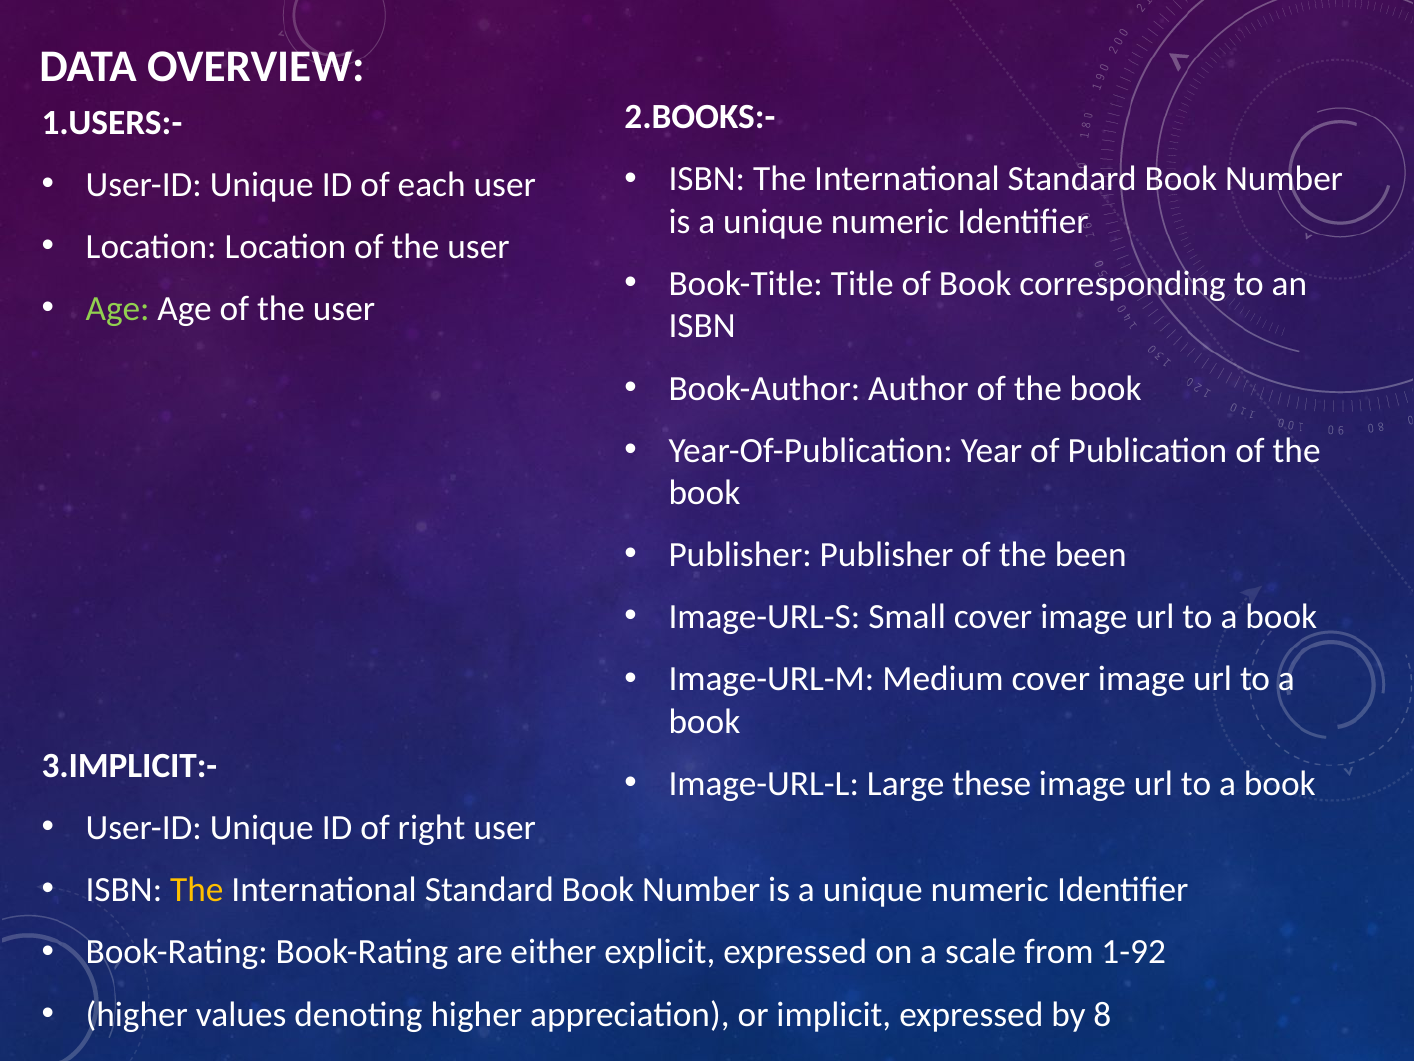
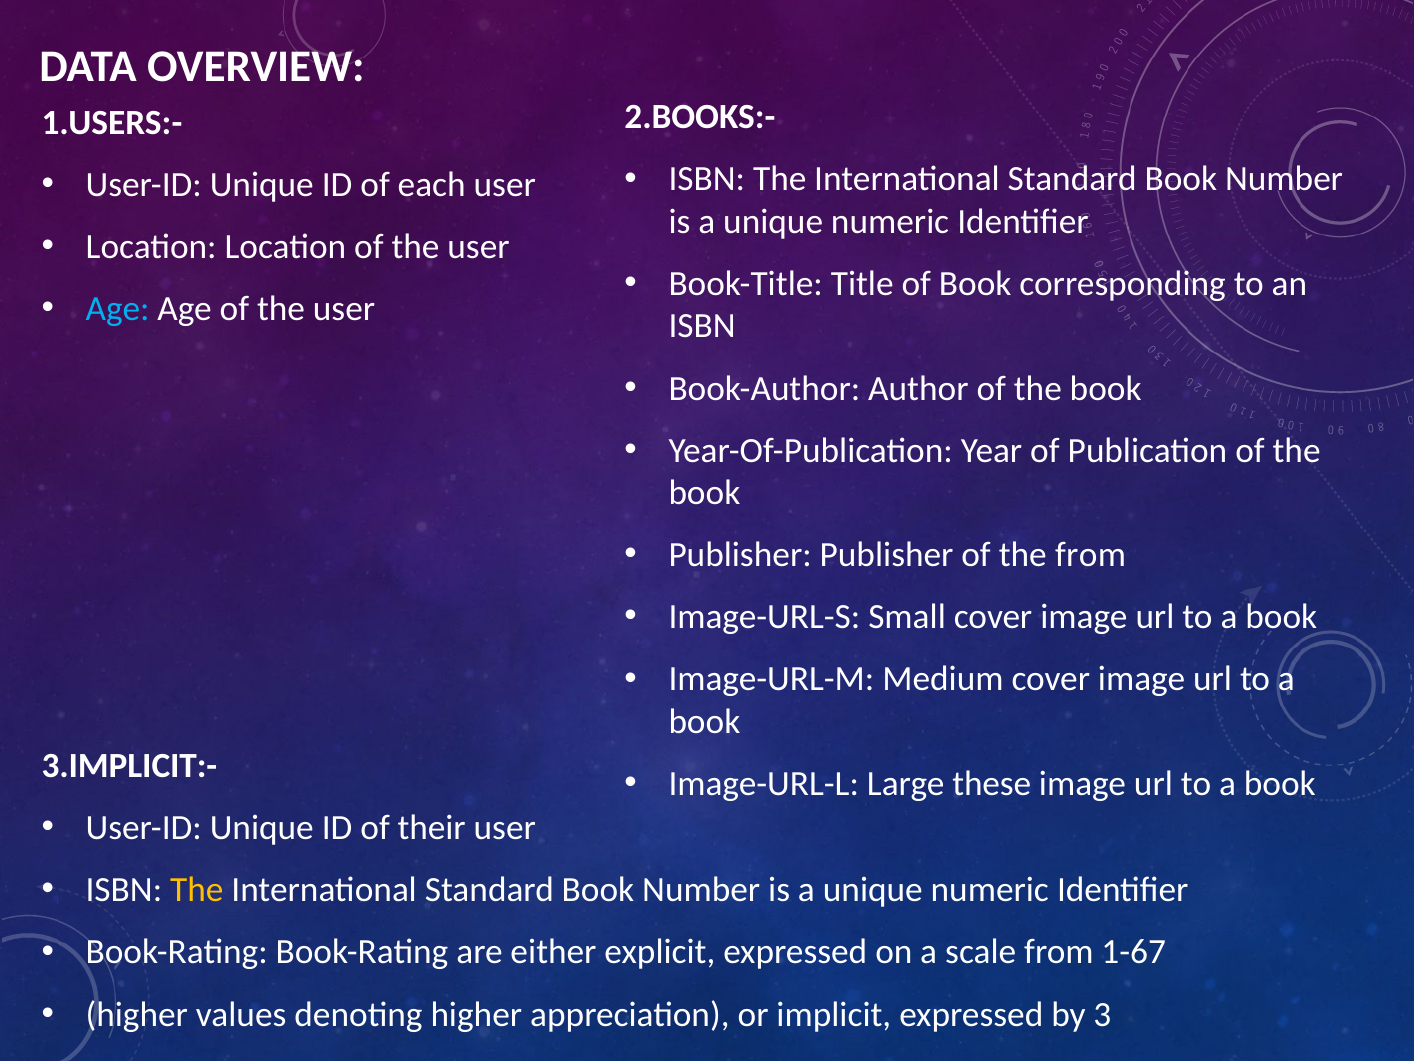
Age colour: light green -> light blue (118, 309)
the been: been -> from (1091, 555)
right: right -> their (432, 828)
1-92: 1-92 -> 1-67 (1134, 952)
8: 8 -> 3 (1102, 1014)
